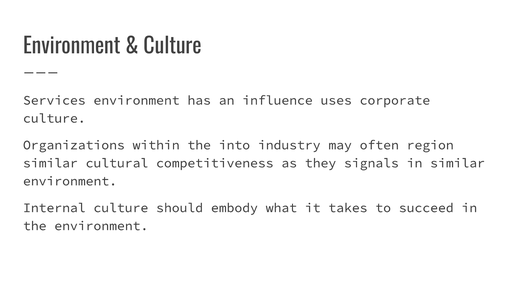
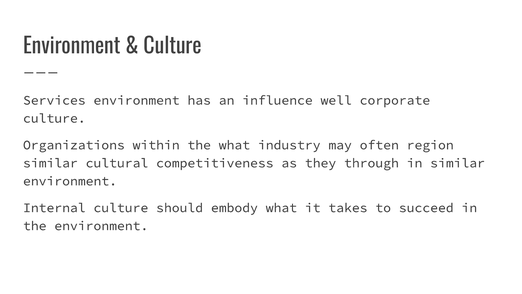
uses: uses -> well (336, 100)
the into: into -> what (234, 145)
signals: signals -> through (371, 163)
